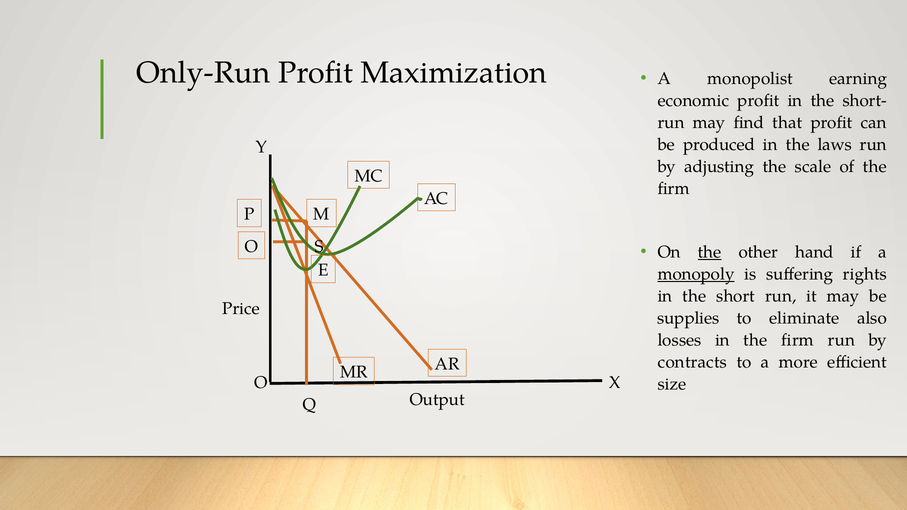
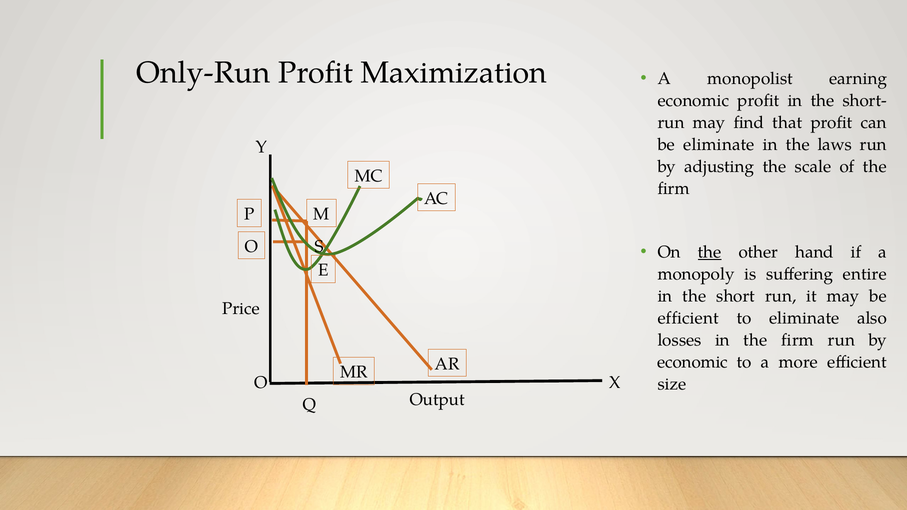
be produced: produced -> eliminate (719, 145)
monopoly underline: present -> none (696, 274)
rights: rights -> entire (865, 274)
supplies: supplies -> efficient (688, 318)
contracts: contracts -> economic (693, 362)
